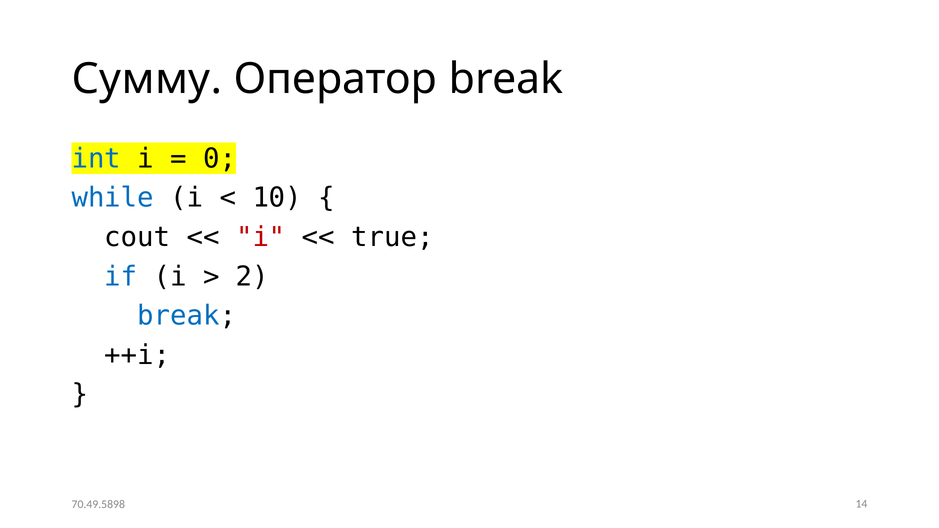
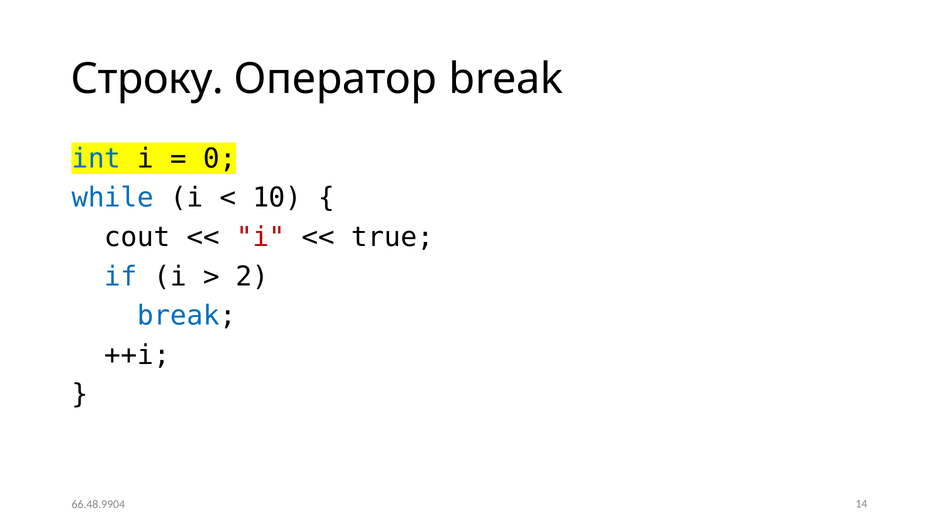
Сумму: Сумму -> Строку (147, 79)
70.49.5898: 70.49.5898 -> 66.48.9904 (98, 504)
